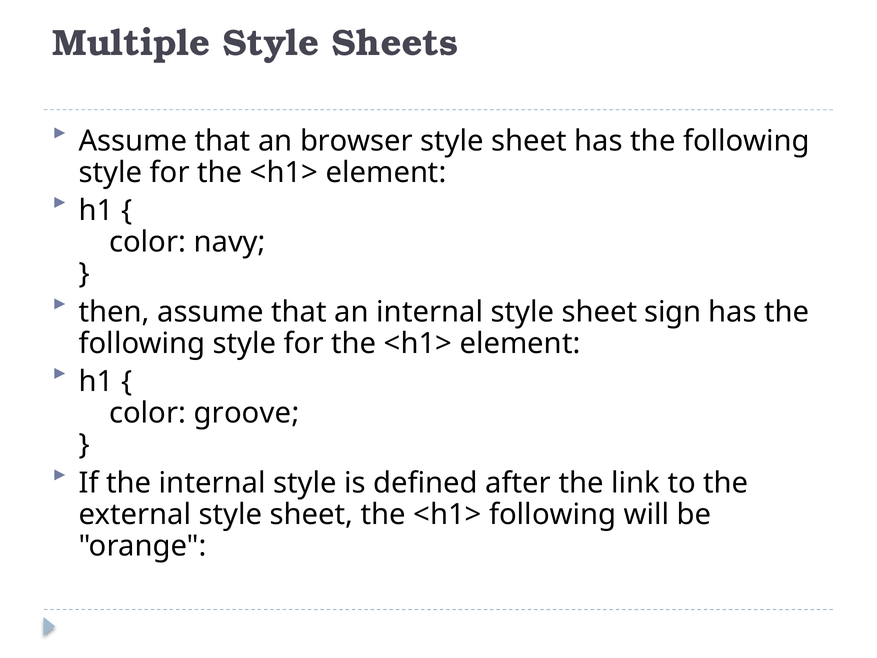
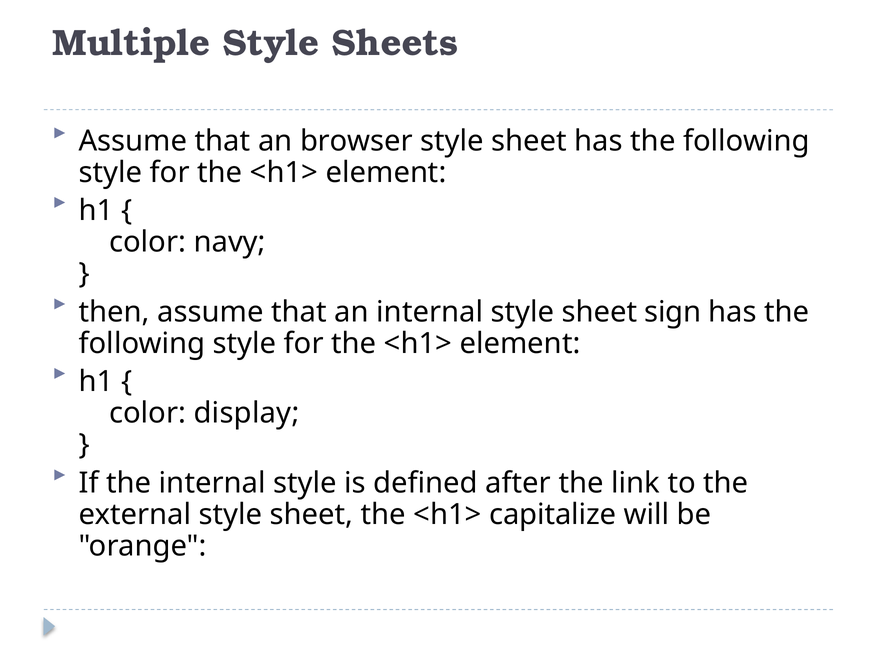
groove: groove -> display (246, 413)
<h1> following: following -> capitalize (553, 514)
